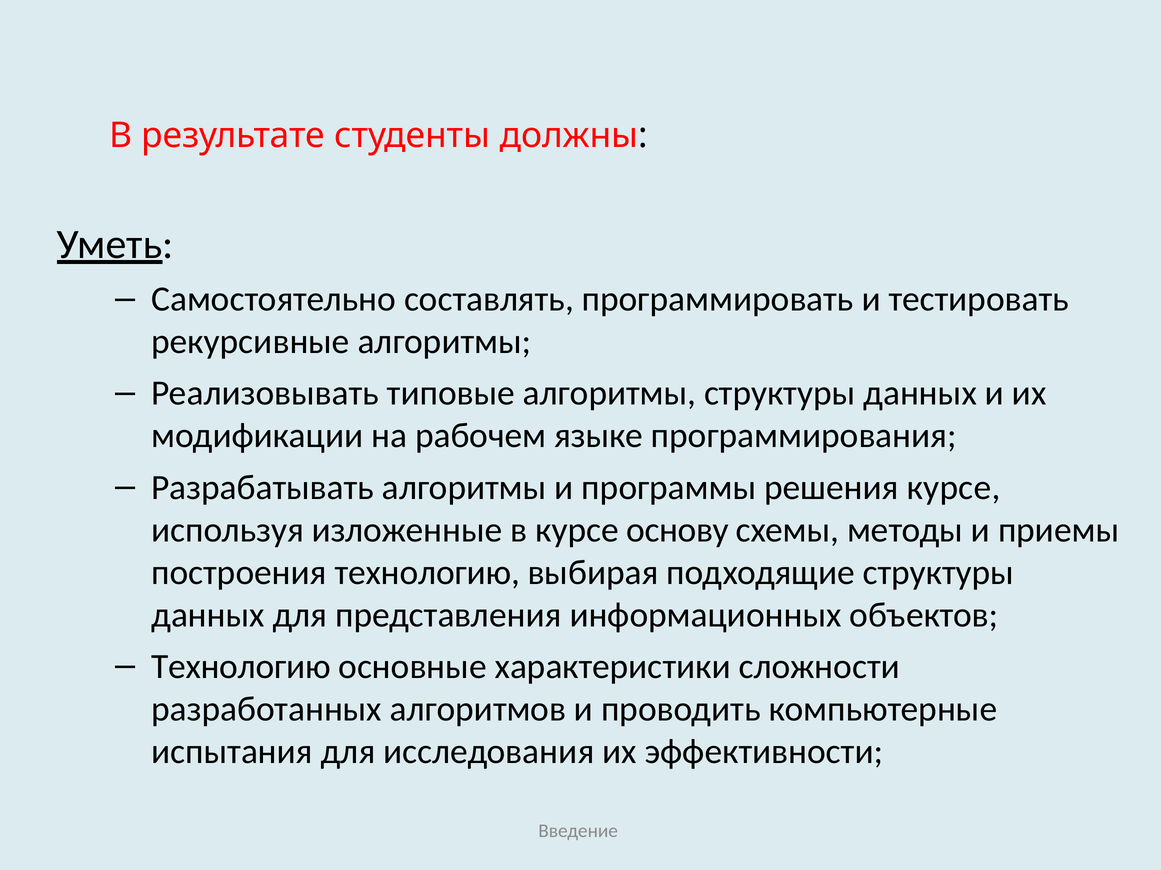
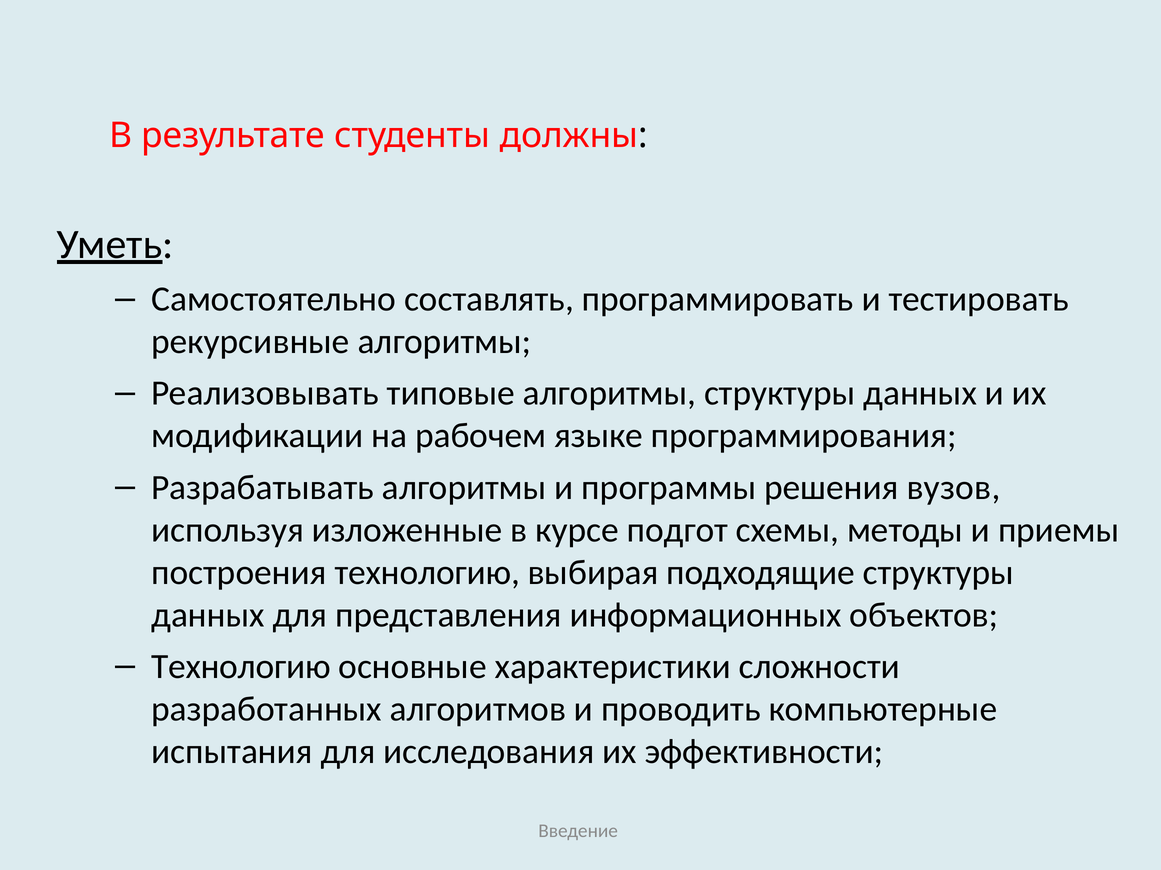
решения курсе: курсе -> вузов (953, 488)
основу: основу -> подгот (677, 530)
